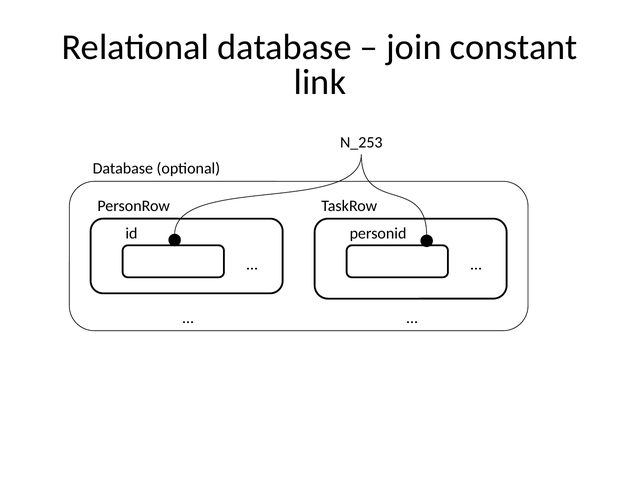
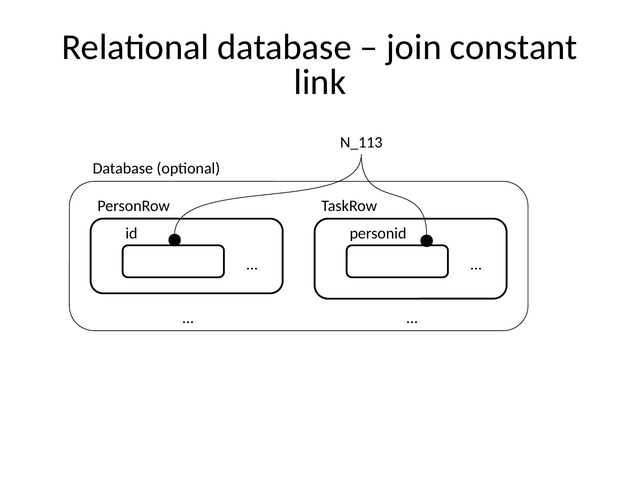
N_253: N_253 -> N_113 (361, 143)
